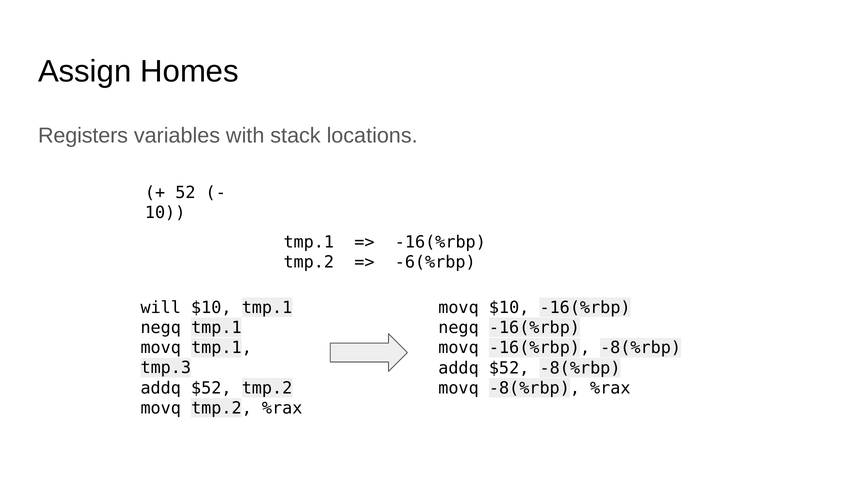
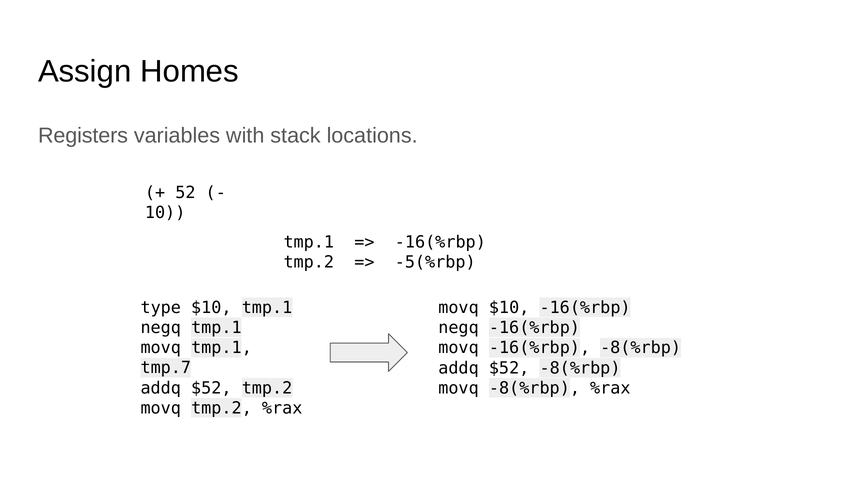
-6(%rbp: -6(%rbp -> -5(%rbp (435, 263)
will: will -> type (161, 308)
tmp.3: tmp.3 -> tmp.7 (166, 368)
